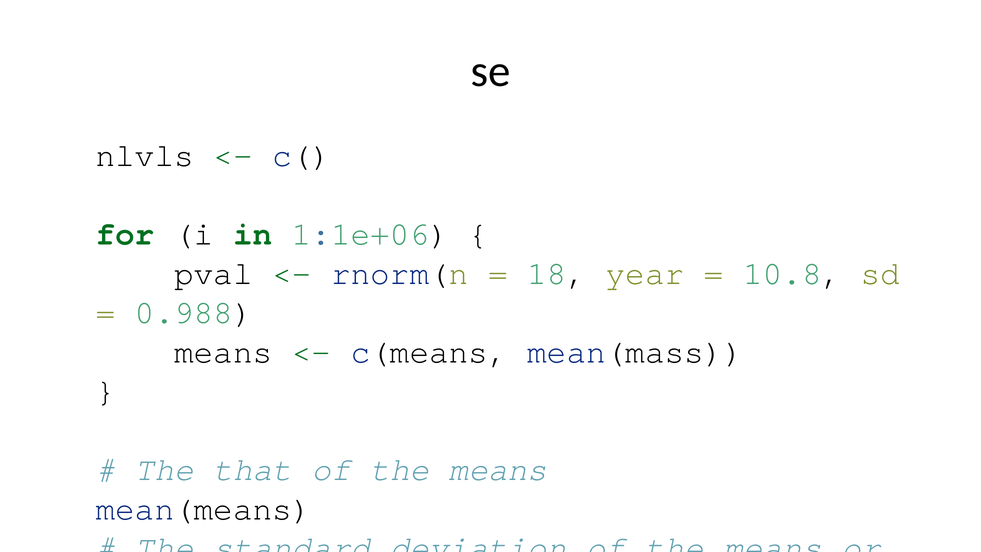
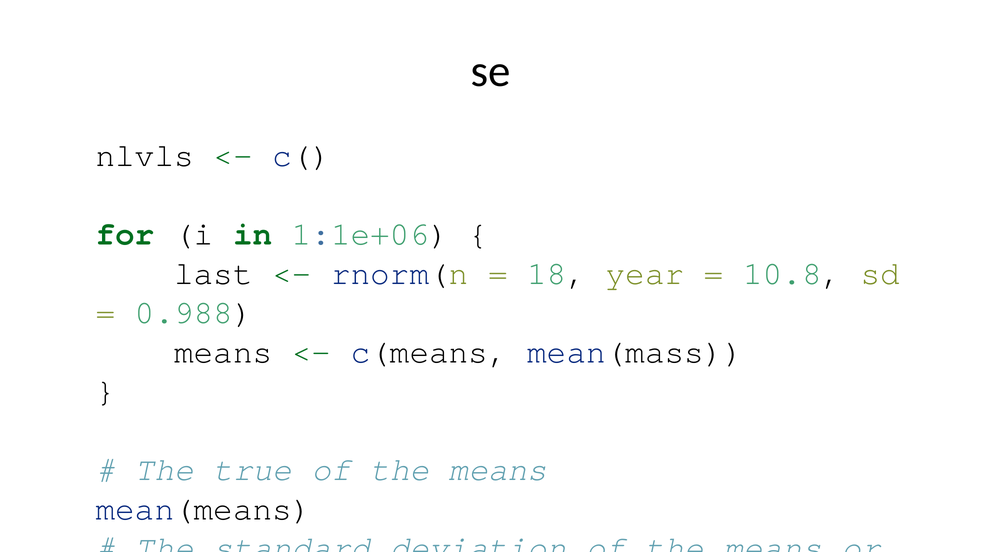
pval: pval -> last (213, 273)
that: that -> true (253, 470)
